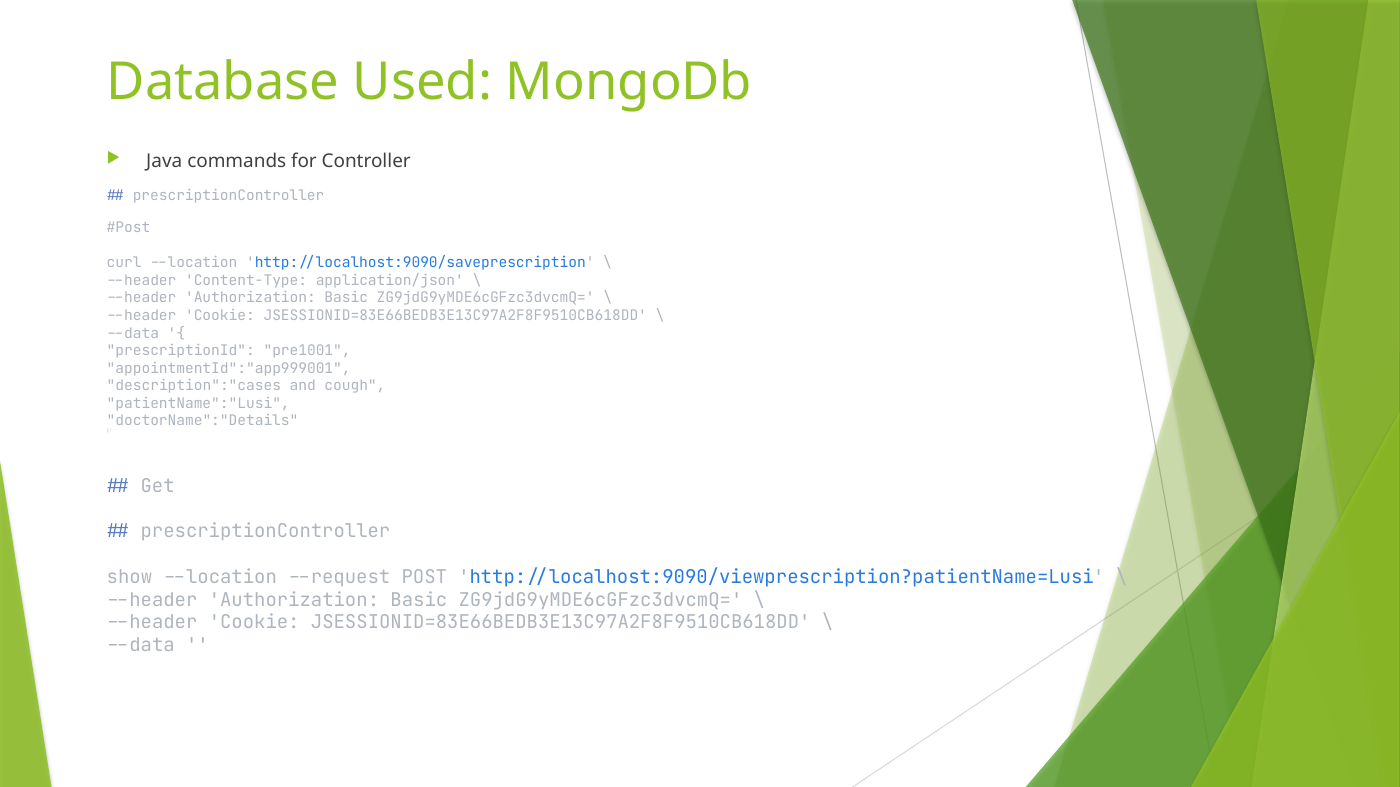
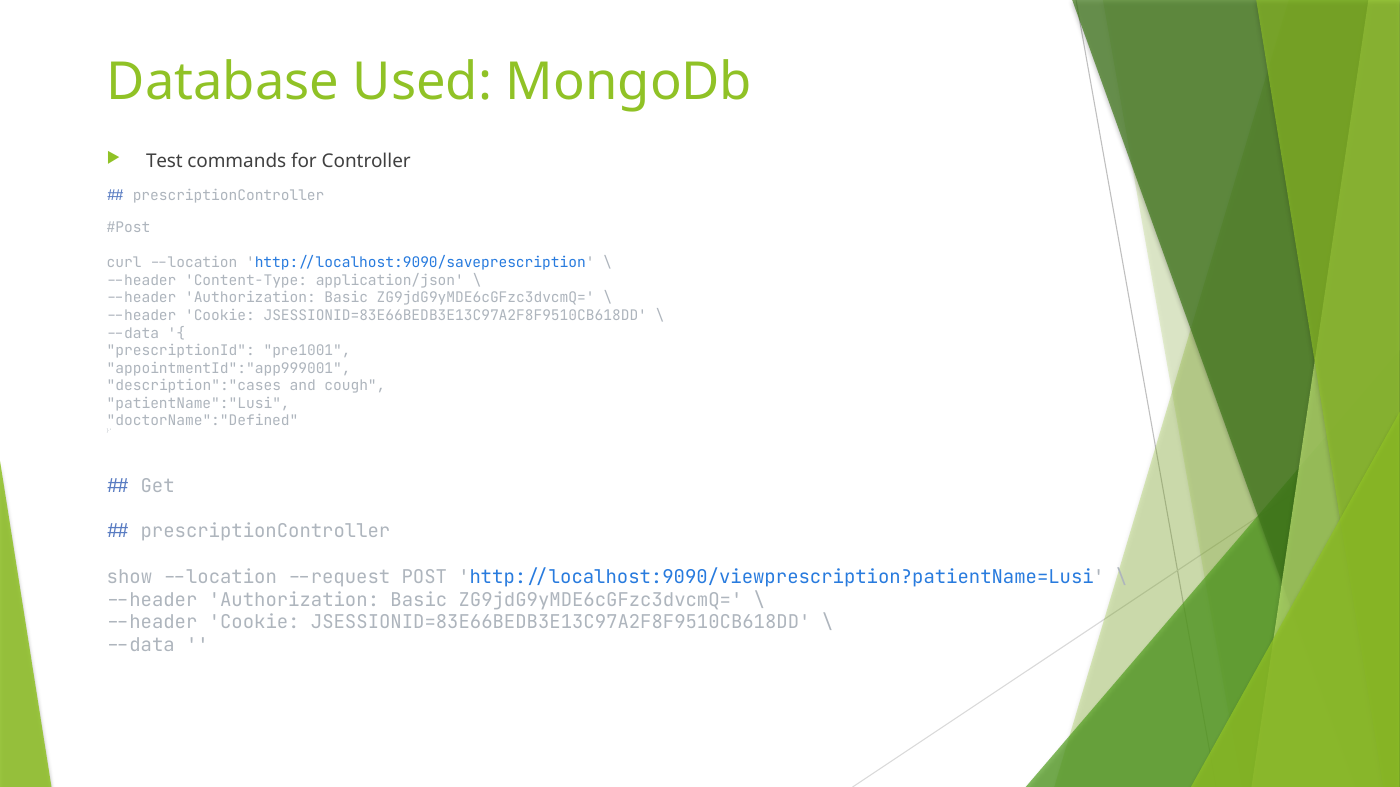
Java: Java -> Test (164, 162)
doctorName":"Details: doctorName":"Details -> doctorName":"Defined (203, 421)
